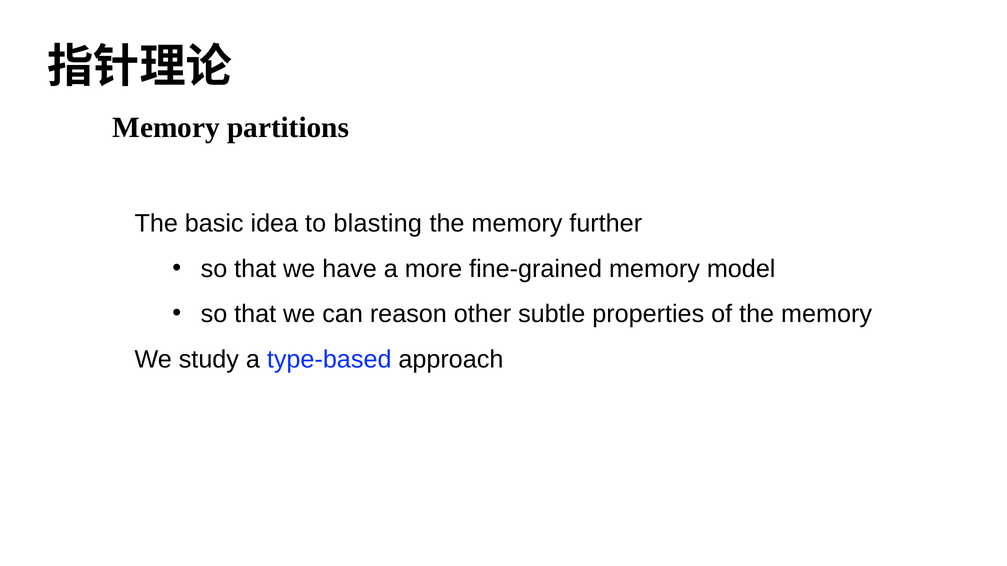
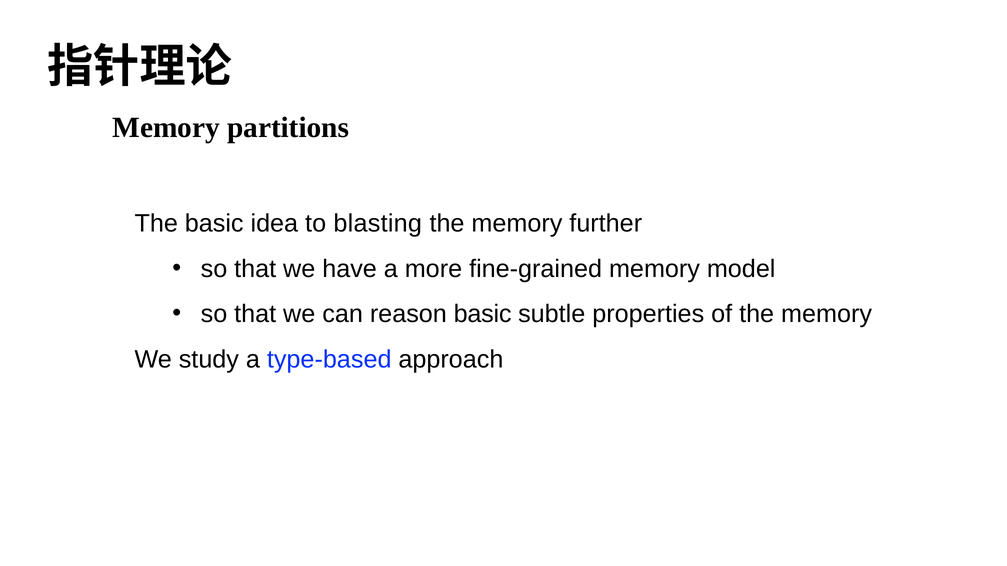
reason other: other -> basic (483, 314)
